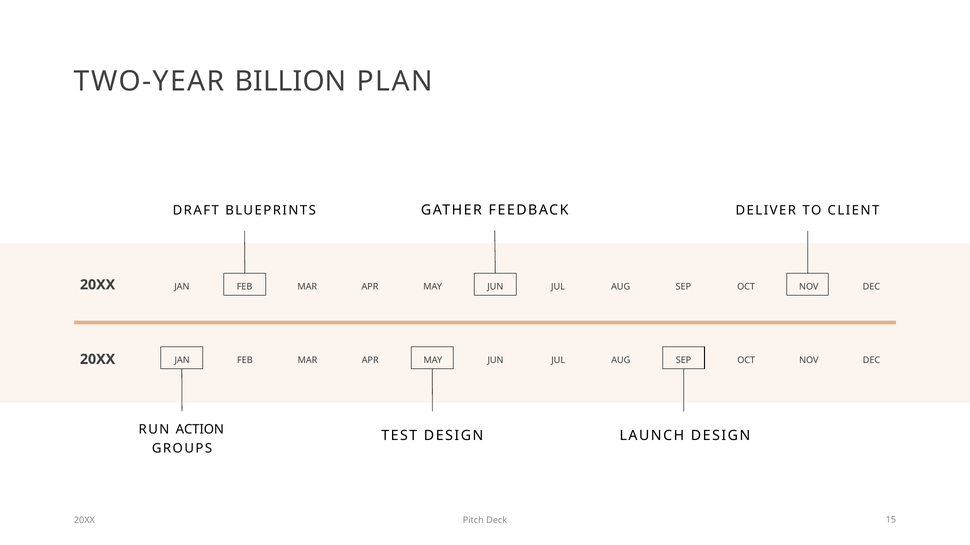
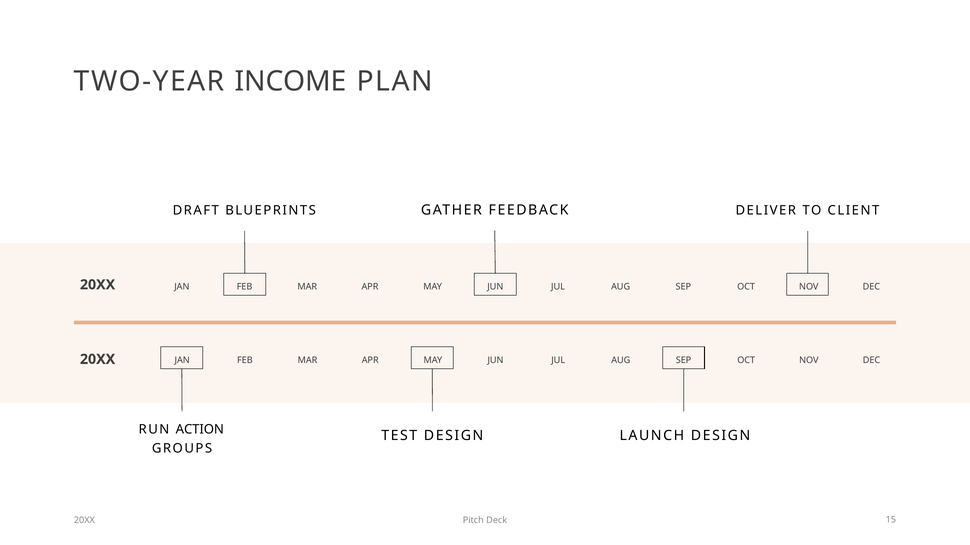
BILLION: BILLION -> INCOME (291, 82)
